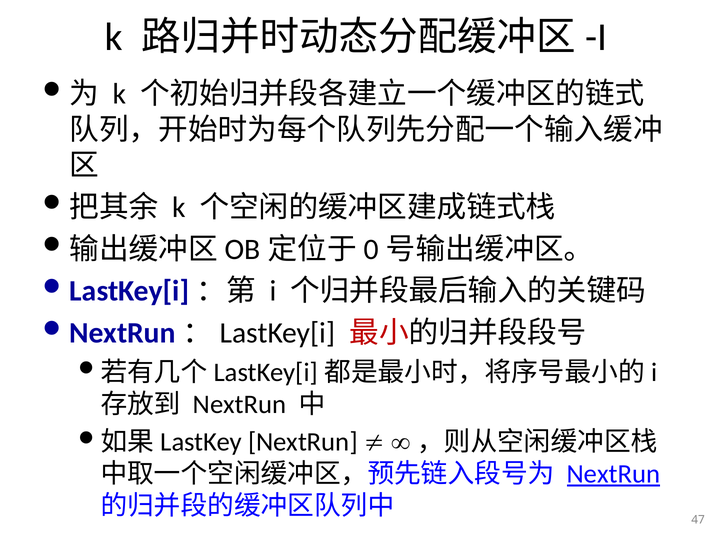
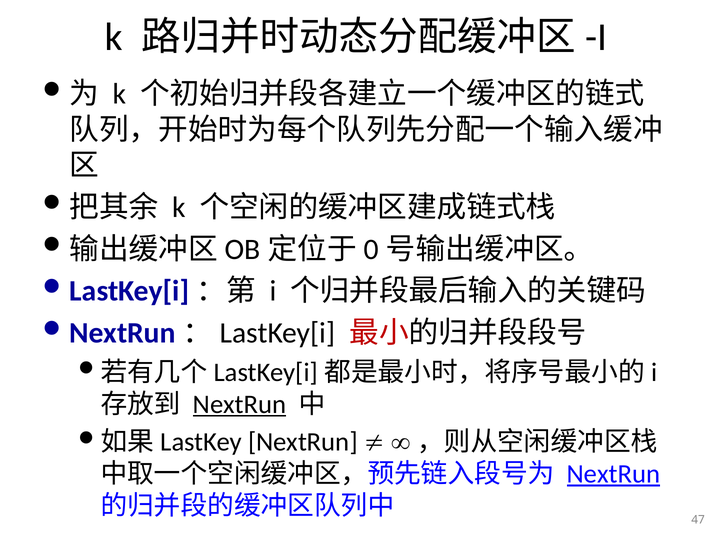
NextRun underline: none -> present (240, 404)
